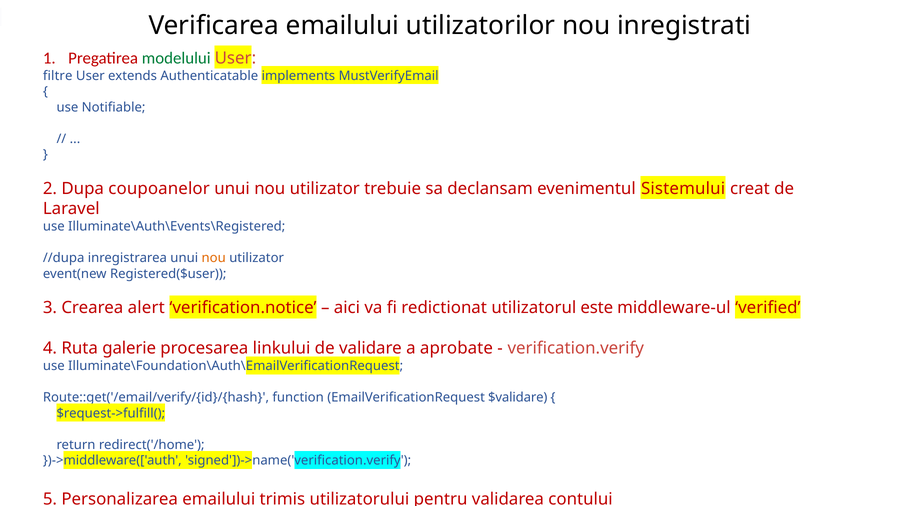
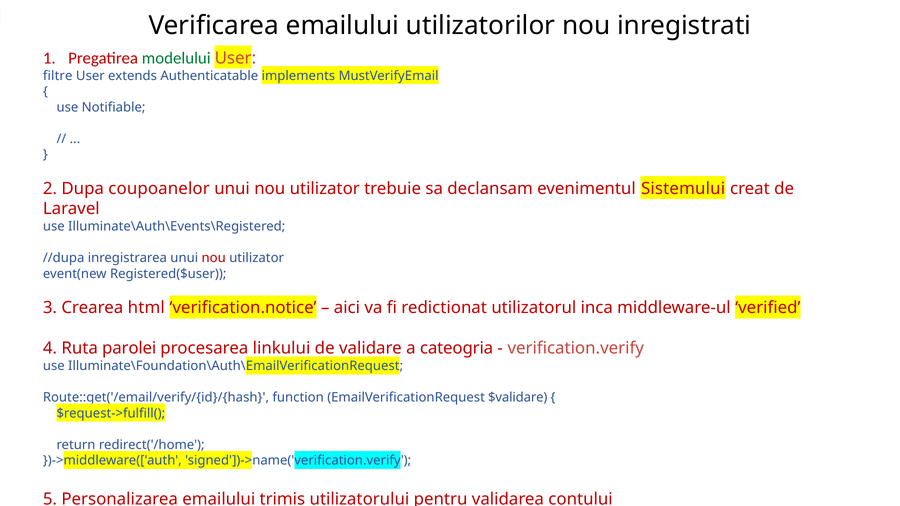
nou colour: orange -> red (214, 258)
alert: alert -> html (146, 308)
este: este -> inca (597, 308)
galerie: galerie -> parolei (129, 349)
aprobate: aprobate -> cateogria (457, 349)
